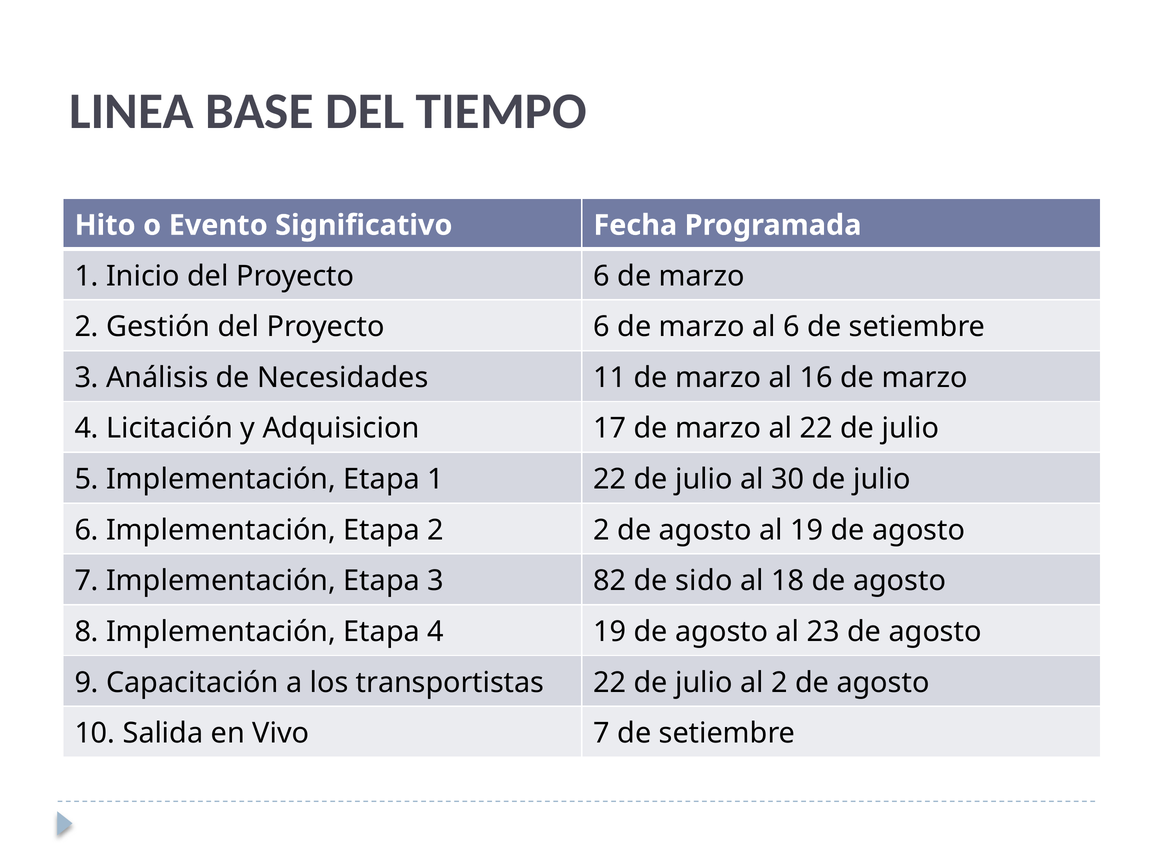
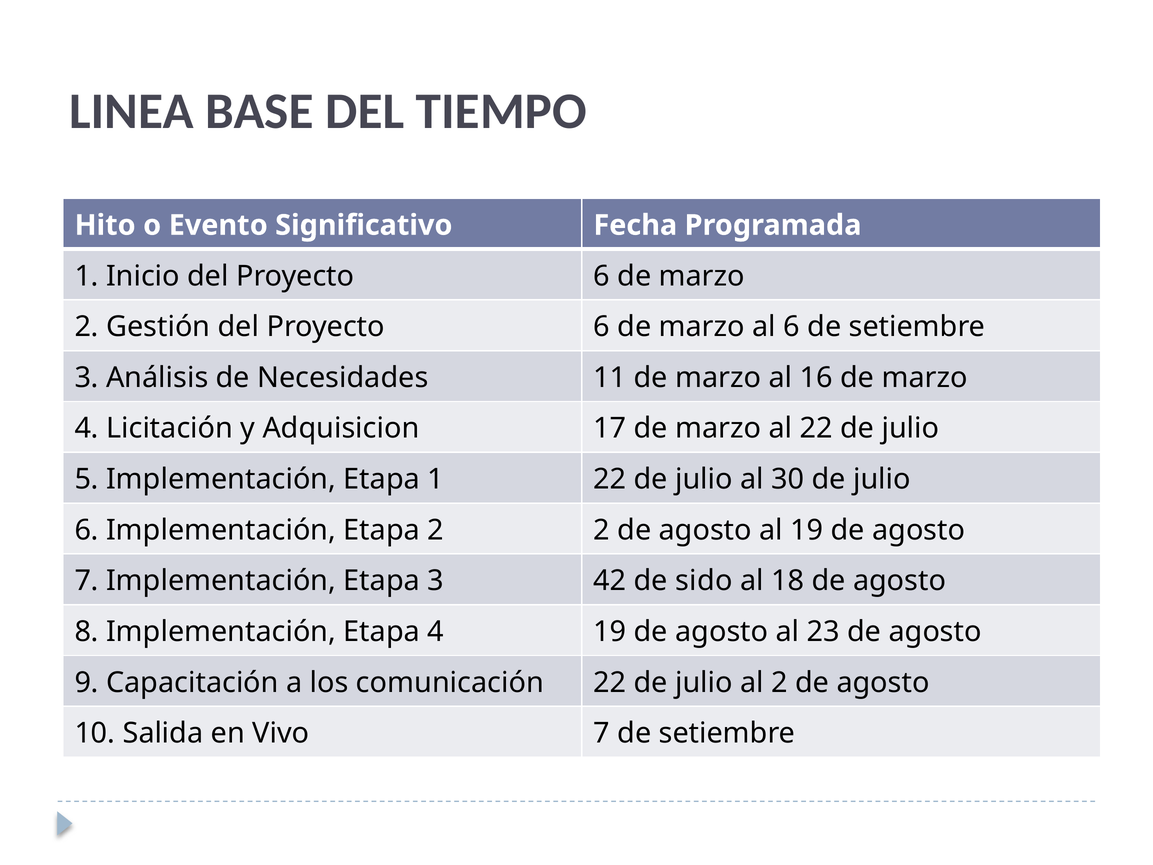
82: 82 -> 42 (610, 581)
transportistas: transportistas -> comunicación (450, 682)
